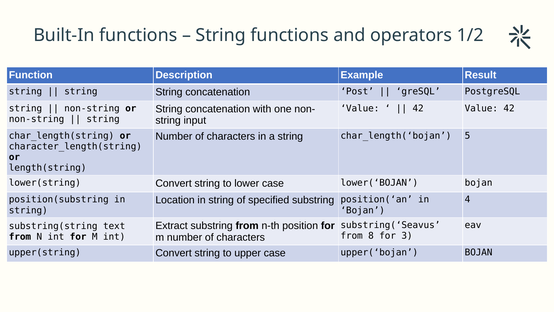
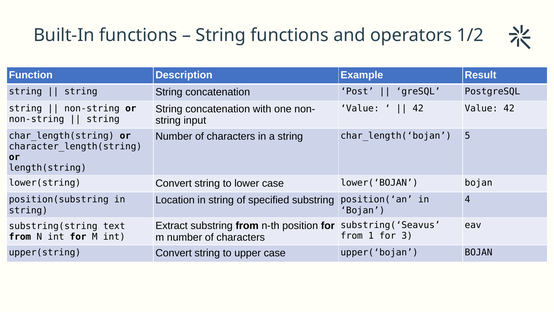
8: 8 -> 1 (371, 236)
